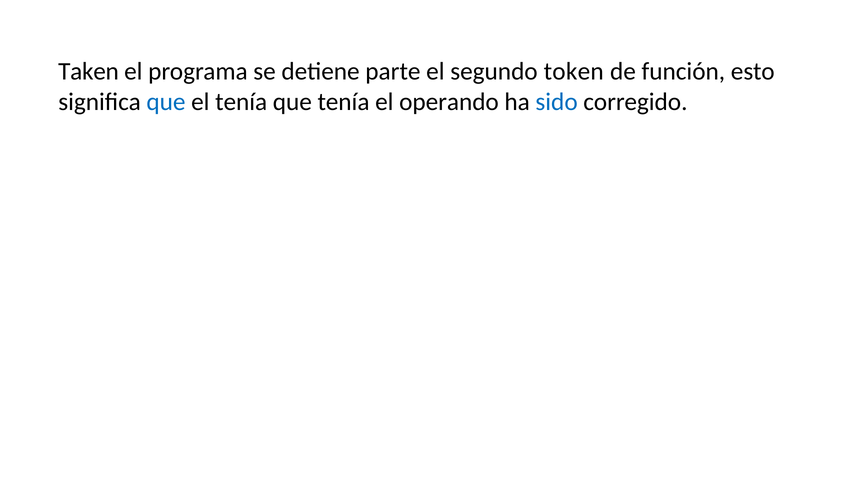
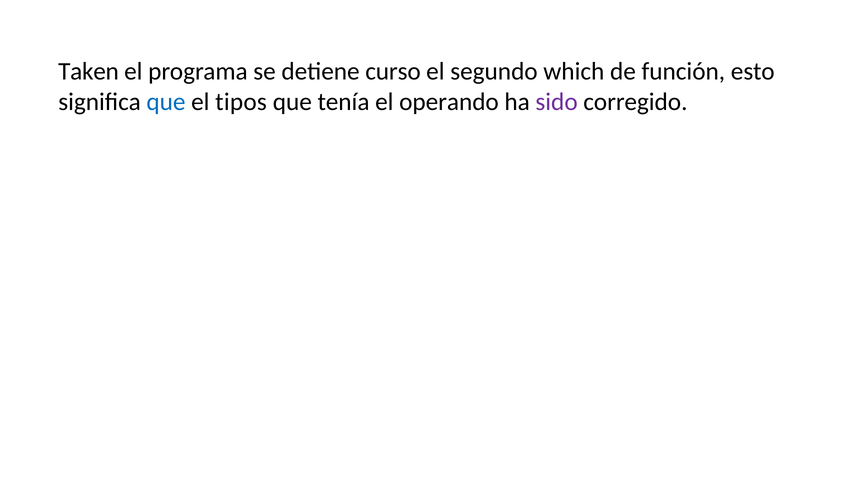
parte: parte -> curso (393, 71)
token: token -> which (574, 71)
el tenía: tenía -> tipos (241, 102)
sido colour: blue -> purple (557, 102)
